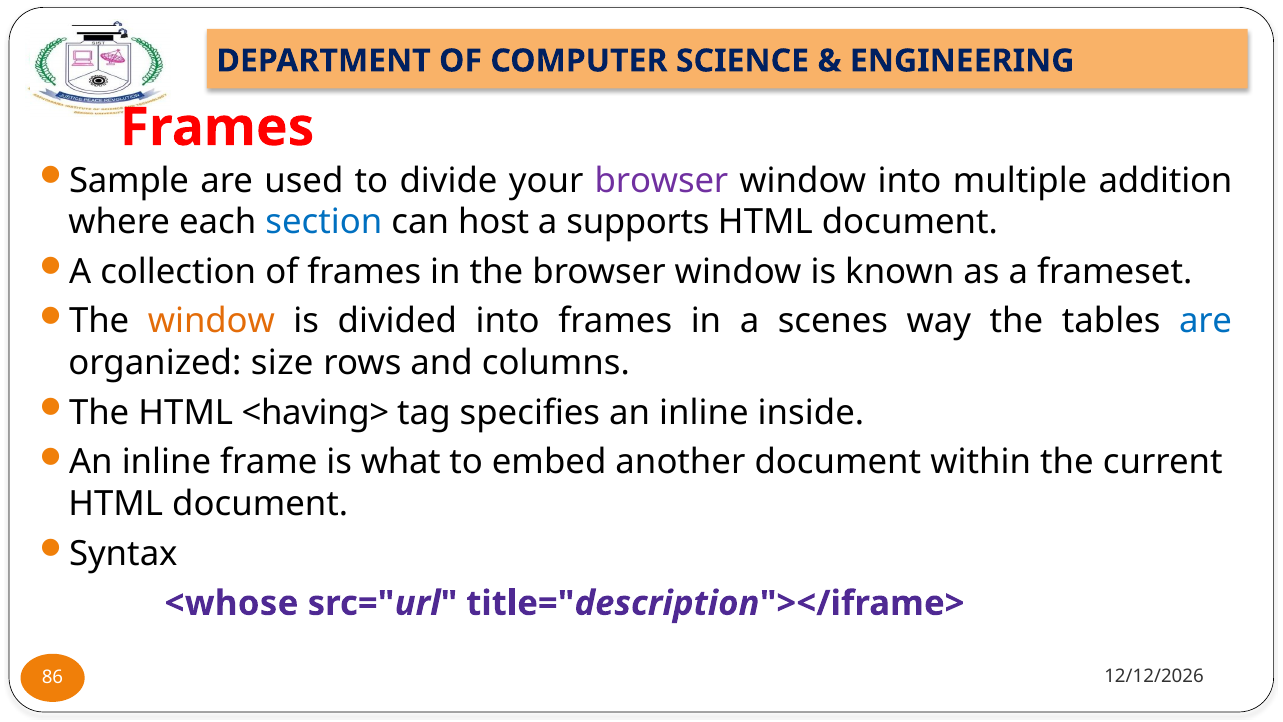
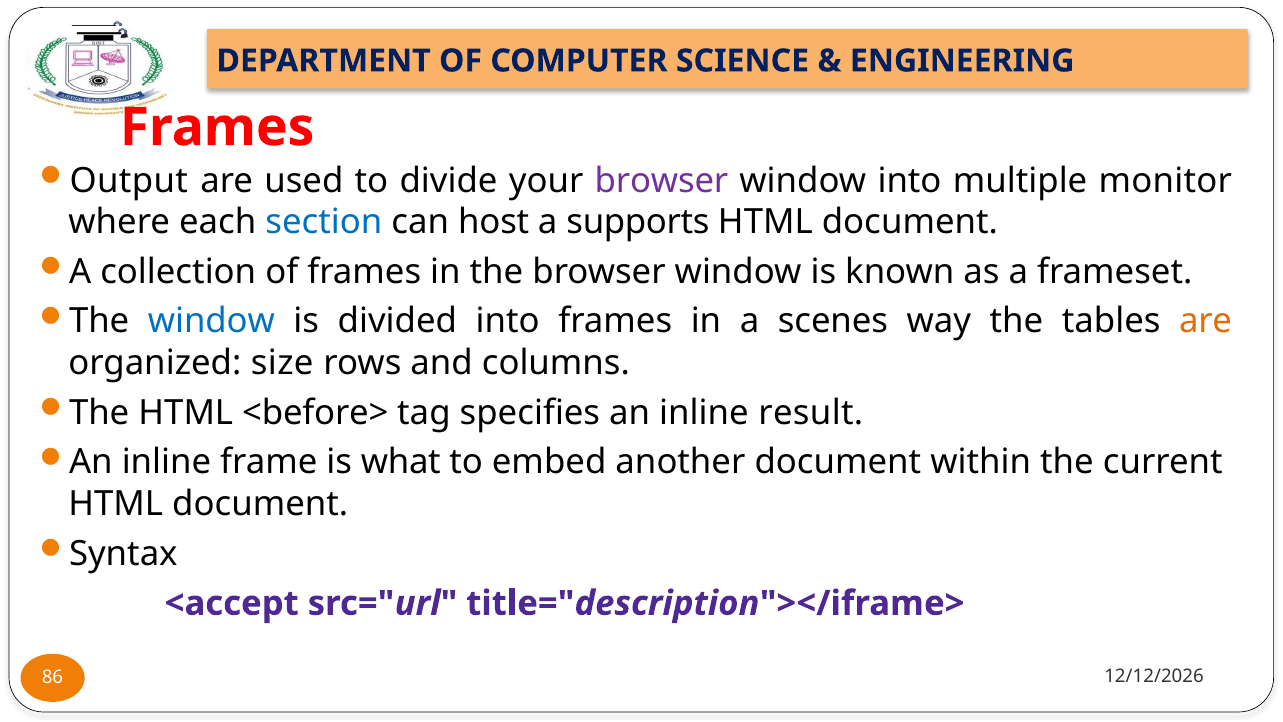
Sample: Sample -> Output (129, 180)
addition: addition -> monitor (1165, 180)
window colour: orange -> blue (211, 321)
are colour: blue -> orange (1206, 321)
<having>: <having> -> <before> (315, 413)
inside: inside -> result (811, 413)
<whose: <whose -> <accept (232, 603)
